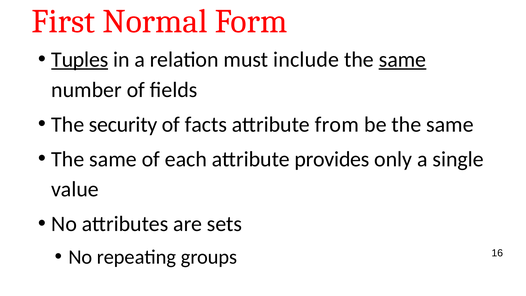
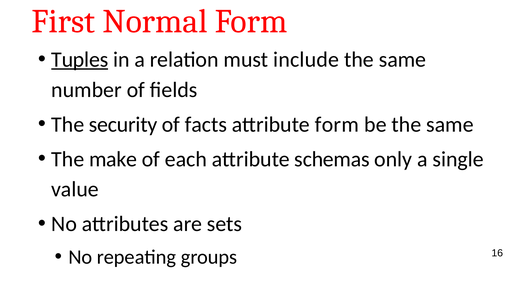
same underline: present -> none (403, 60)
attribute from: from -> form (337, 124)
same: same -> make (113, 159)
provides: provides -> schemas (332, 159)
